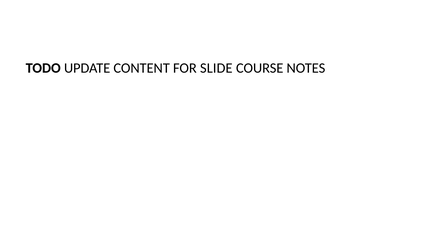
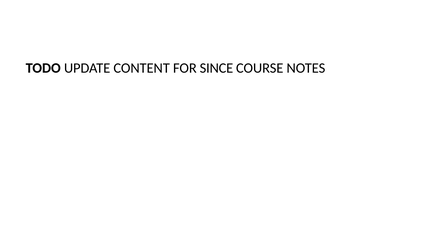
SLIDE: SLIDE -> SINCE (216, 68)
